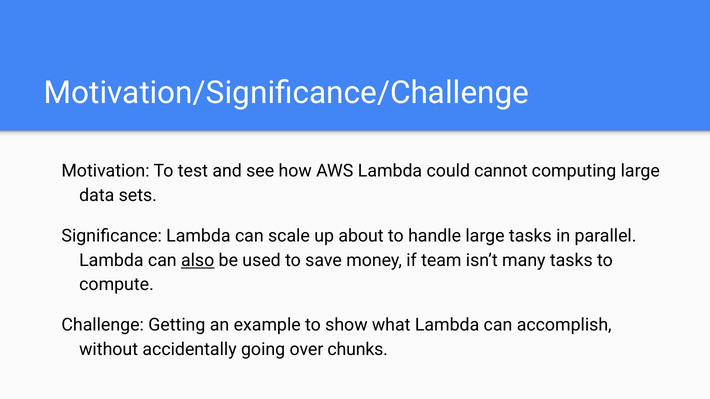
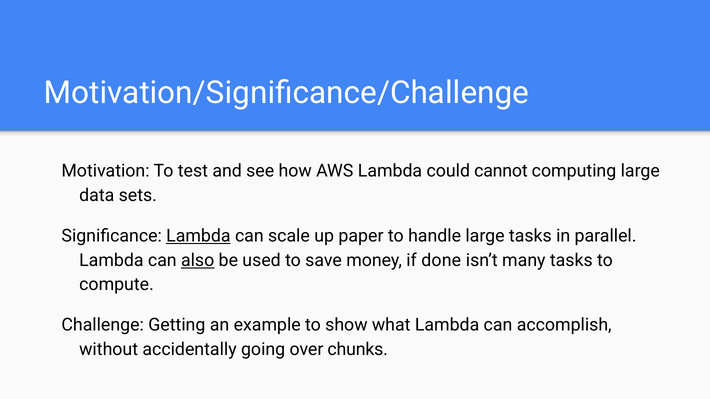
Lambda underline: none -> present (198, 236)
about: about -> paper (361, 236)
team: team -> done (441, 260)
